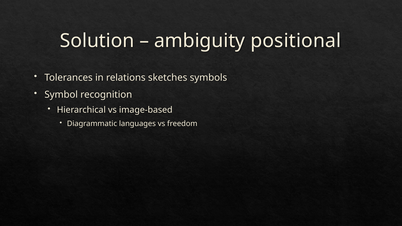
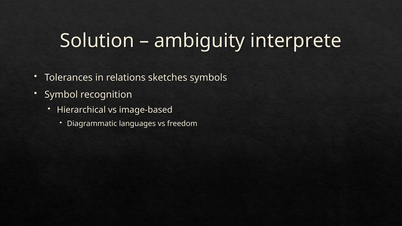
positional: positional -> interprete (296, 41)
